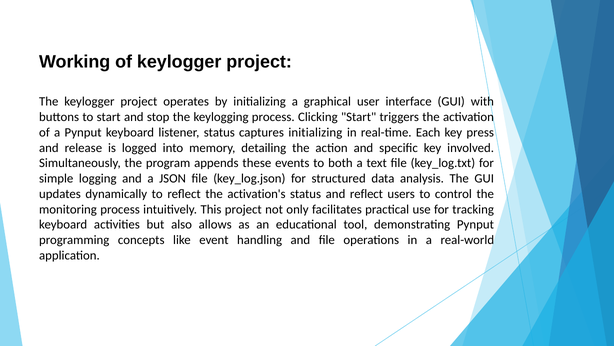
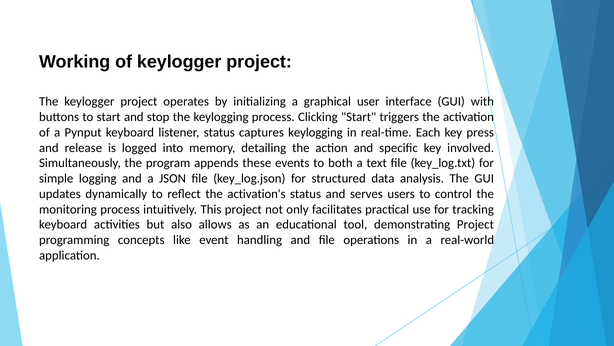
captures initializing: initializing -> keylogging (315, 132)
and reflect: reflect -> serves (366, 194)
demonstrating Pynput: Pynput -> Project (475, 224)
